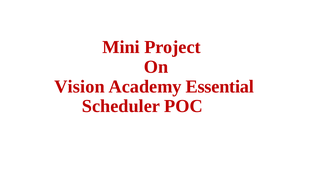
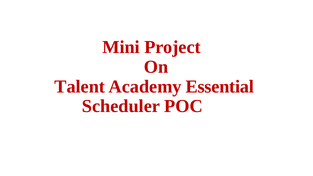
Vision: Vision -> Talent (80, 87)
